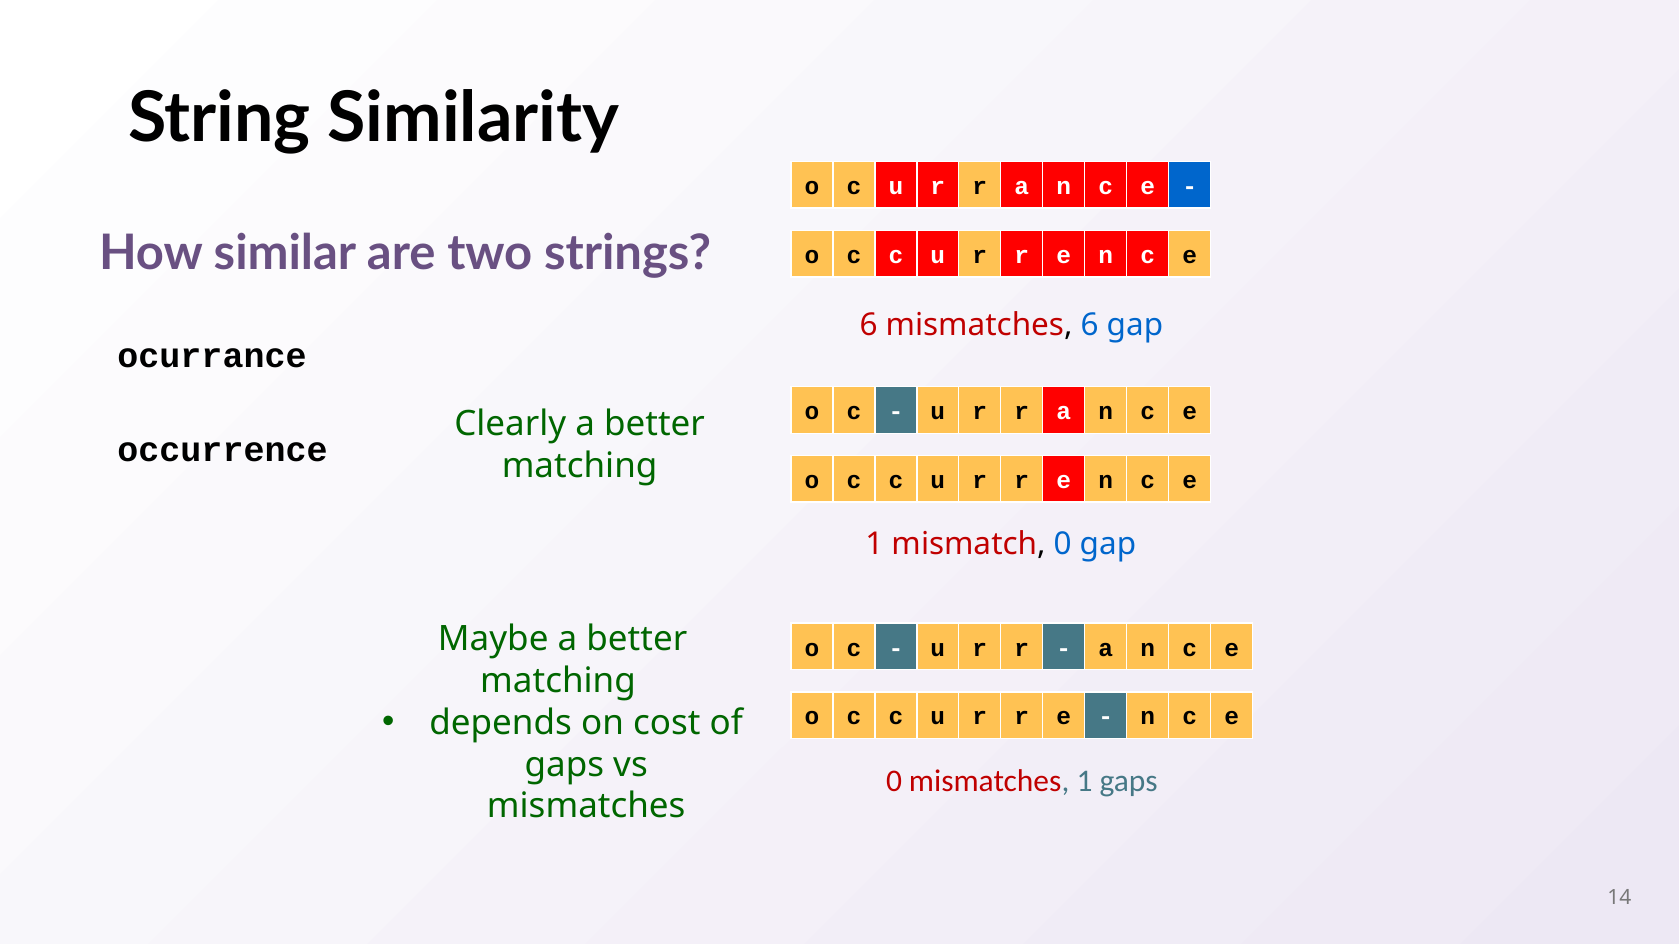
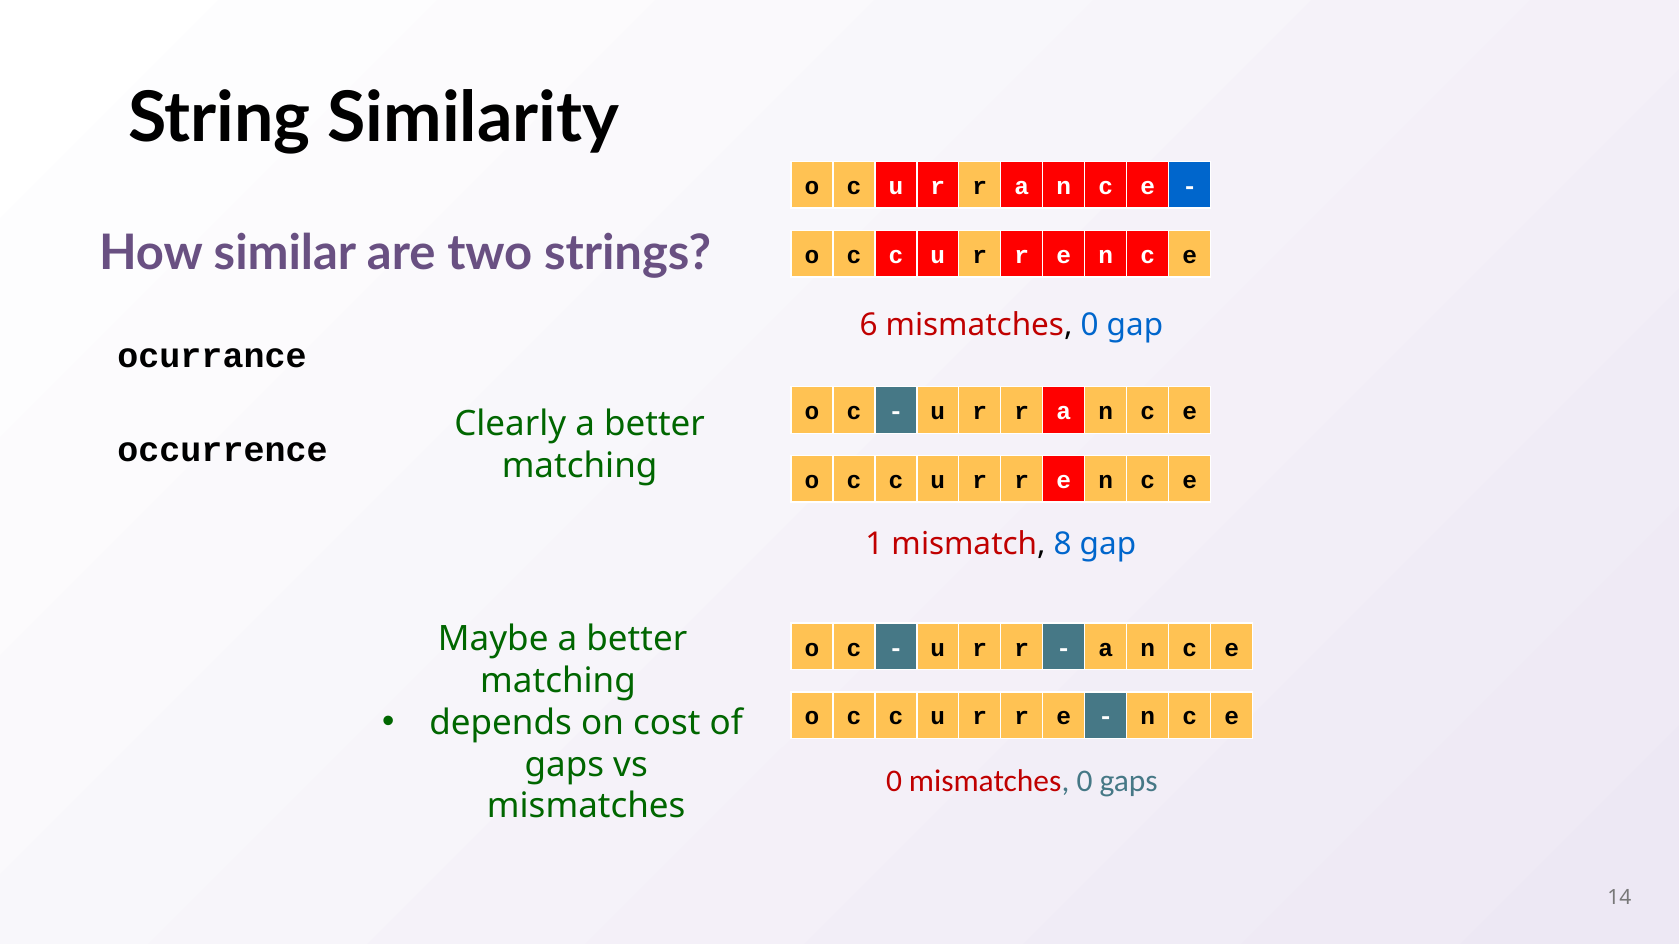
6 mismatches 6: 6 -> 0 (1090, 325)
mismatch 0: 0 -> 8 (1063, 545)
0 mismatches 1: 1 -> 0 (1085, 781)
